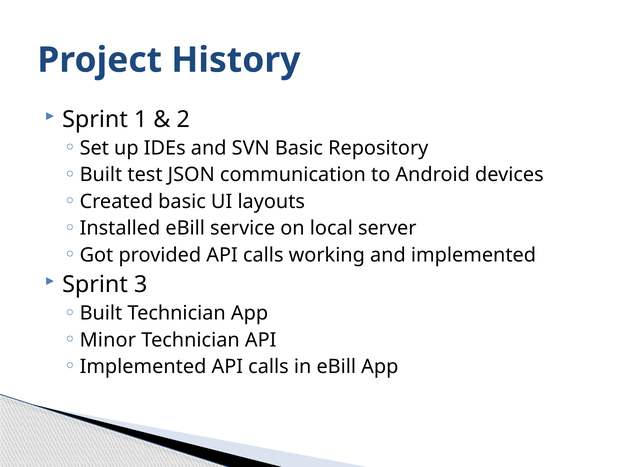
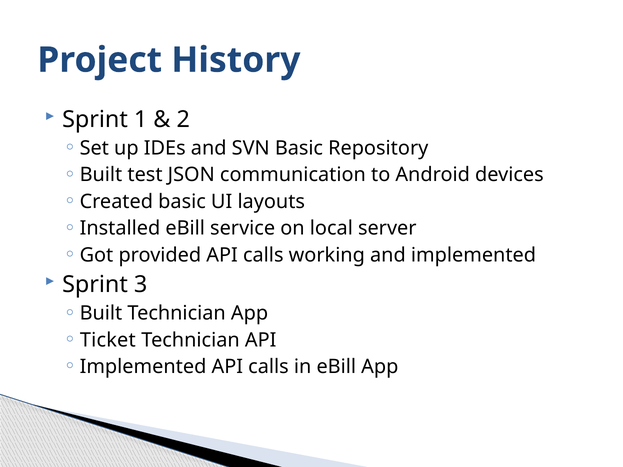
Minor: Minor -> Ticket (108, 340)
